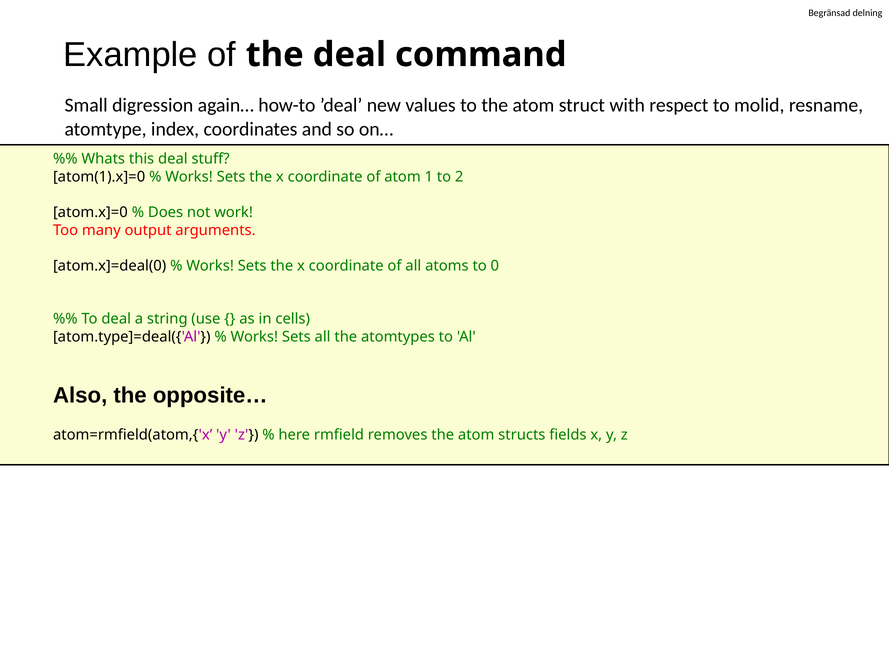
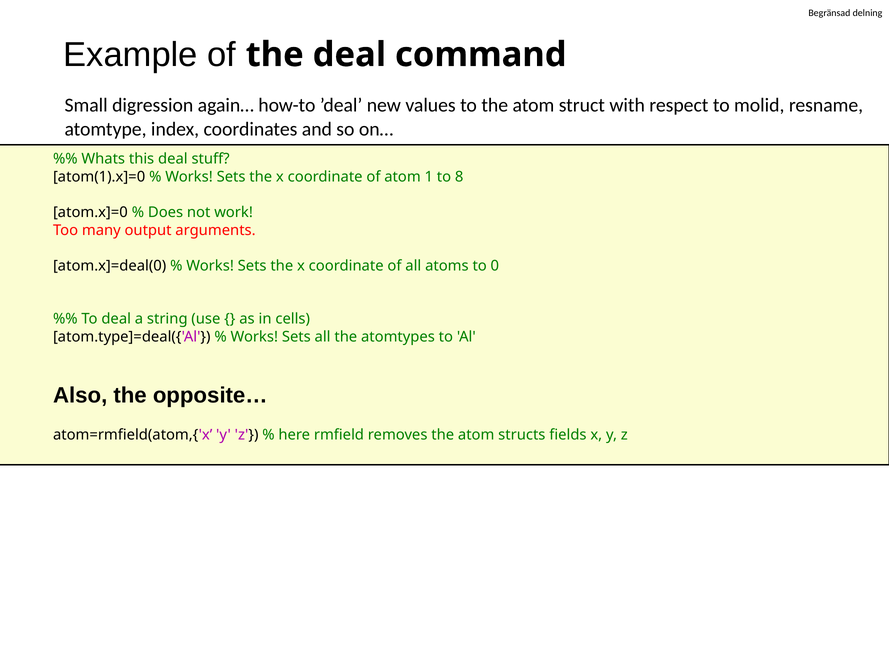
2: 2 -> 8 (459, 177)
